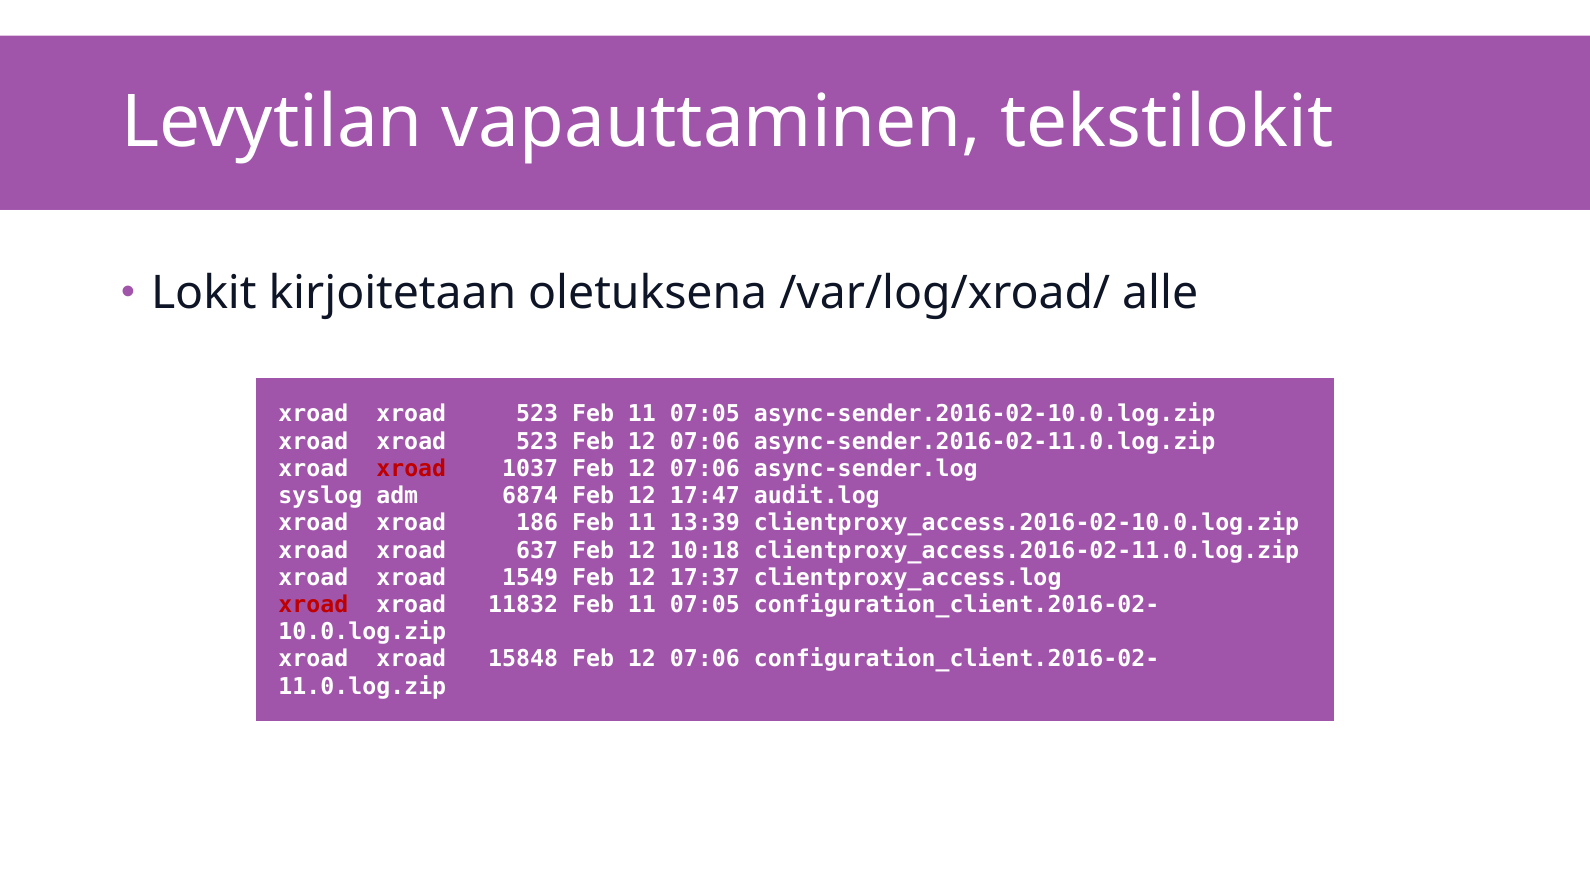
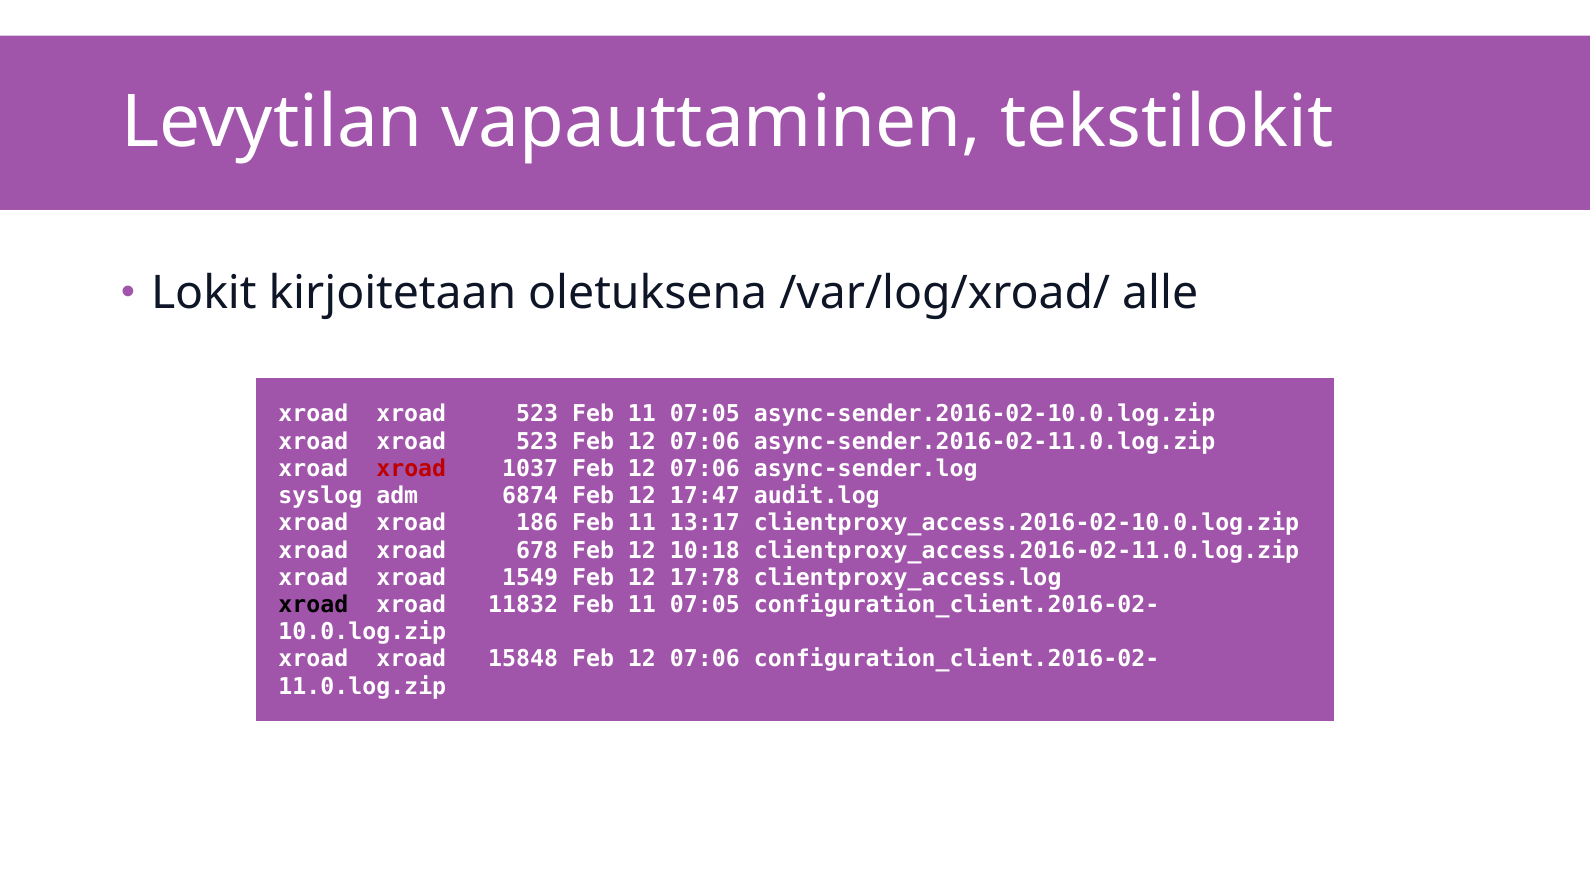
13:39: 13:39 -> 13:17 (705, 523)
637: 637 -> 678 (537, 551)
17:37: 17:37 -> 17:78 (705, 578)
xroad colour: red -> black (313, 605)
